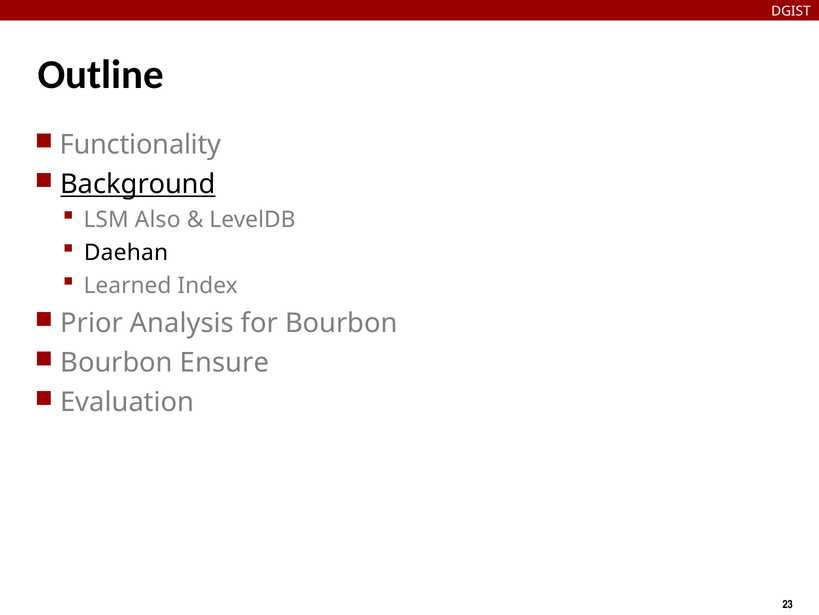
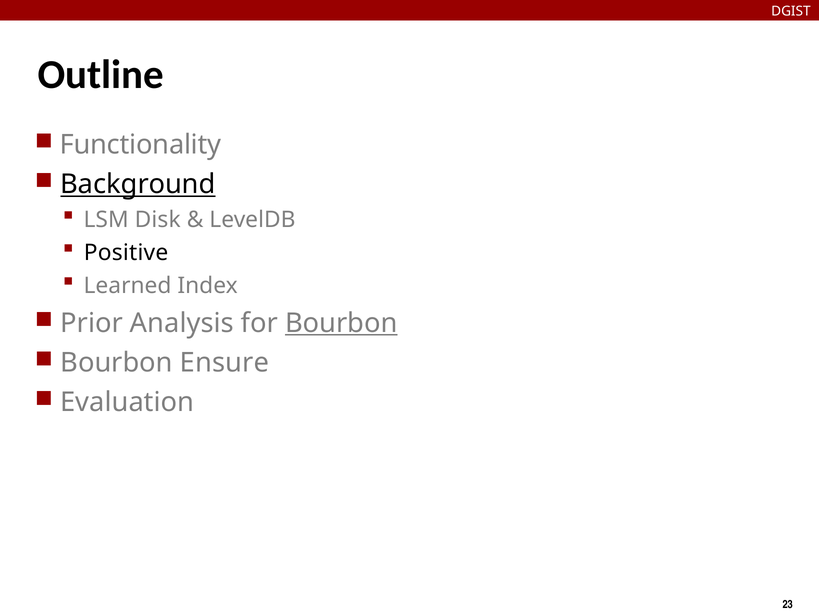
Also: Also -> Disk (158, 220)
Daehan: Daehan -> Positive (126, 253)
Bourbon underline: none -> present (341, 323)
